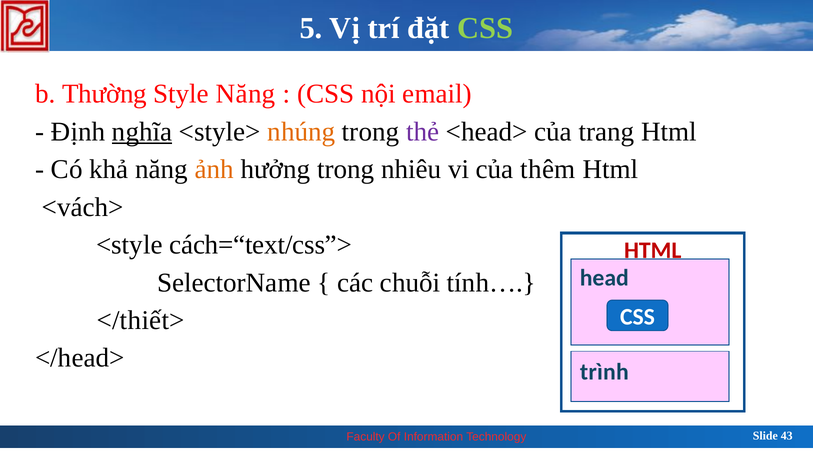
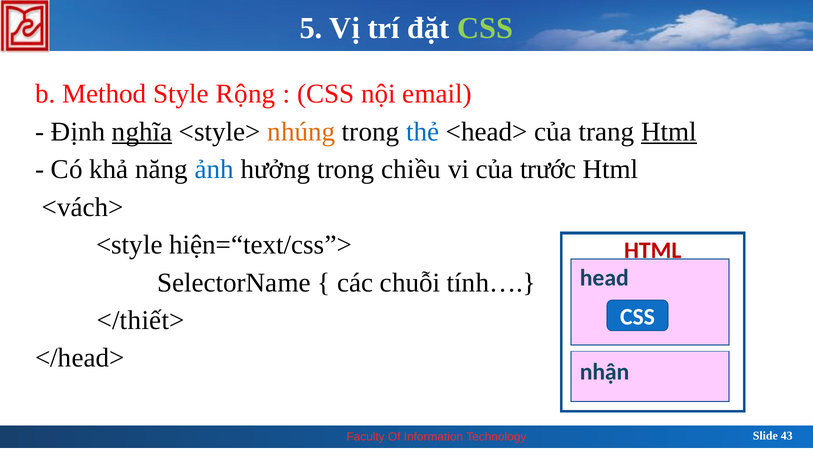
Thường: Thường -> Method (104, 94)
Style Năng: Năng -> Rộng (246, 94)
thẻ colour: purple -> blue (423, 132)
Html underline: none -> present (669, 132)
ảnh colour: orange -> blue (214, 169)
nhiêu: nhiêu -> chiều (411, 169)
thêm: thêm -> trước (548, 169)
cách=“text/css”>: cách=“text/css”> -> hiện=“text/css”> (261, 245)
trình: trình -> nhận (605, 372)
